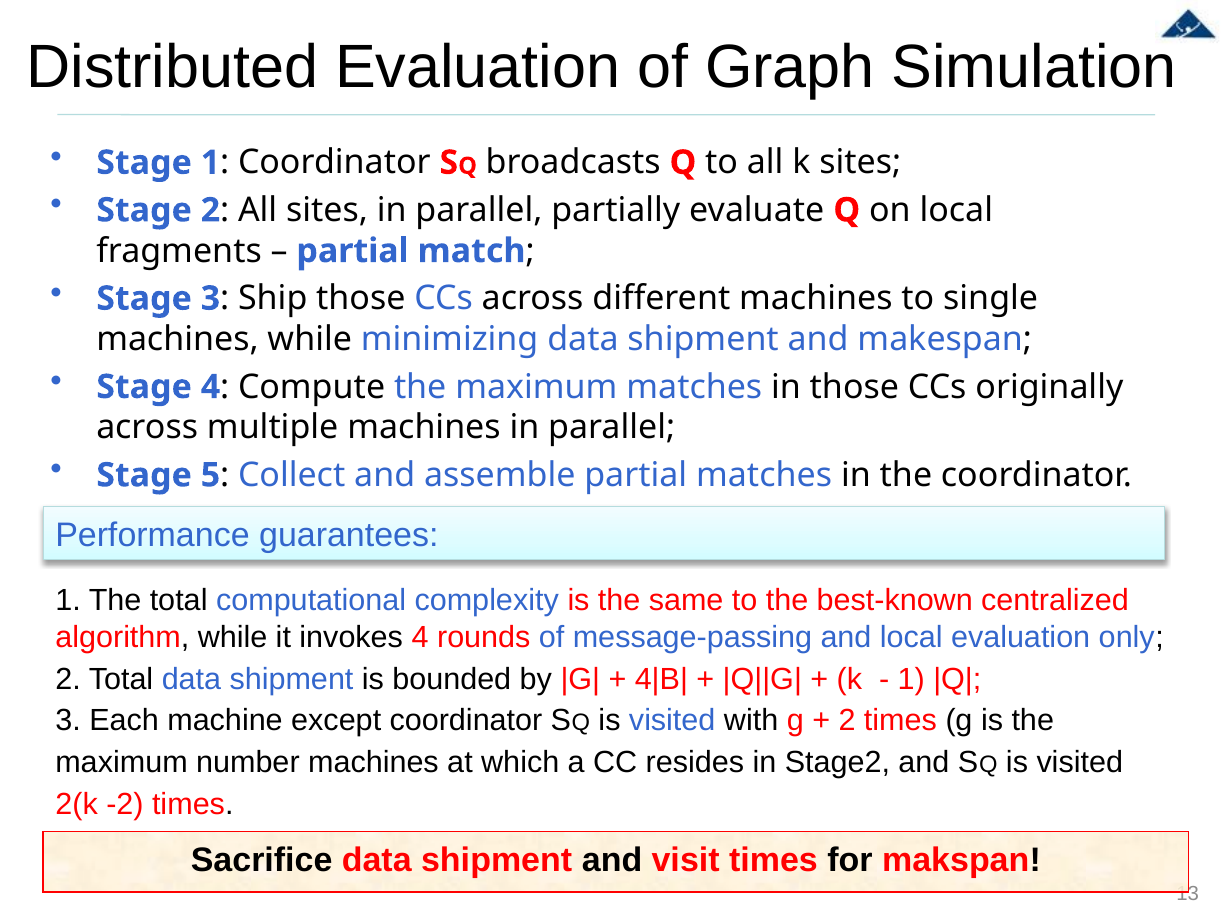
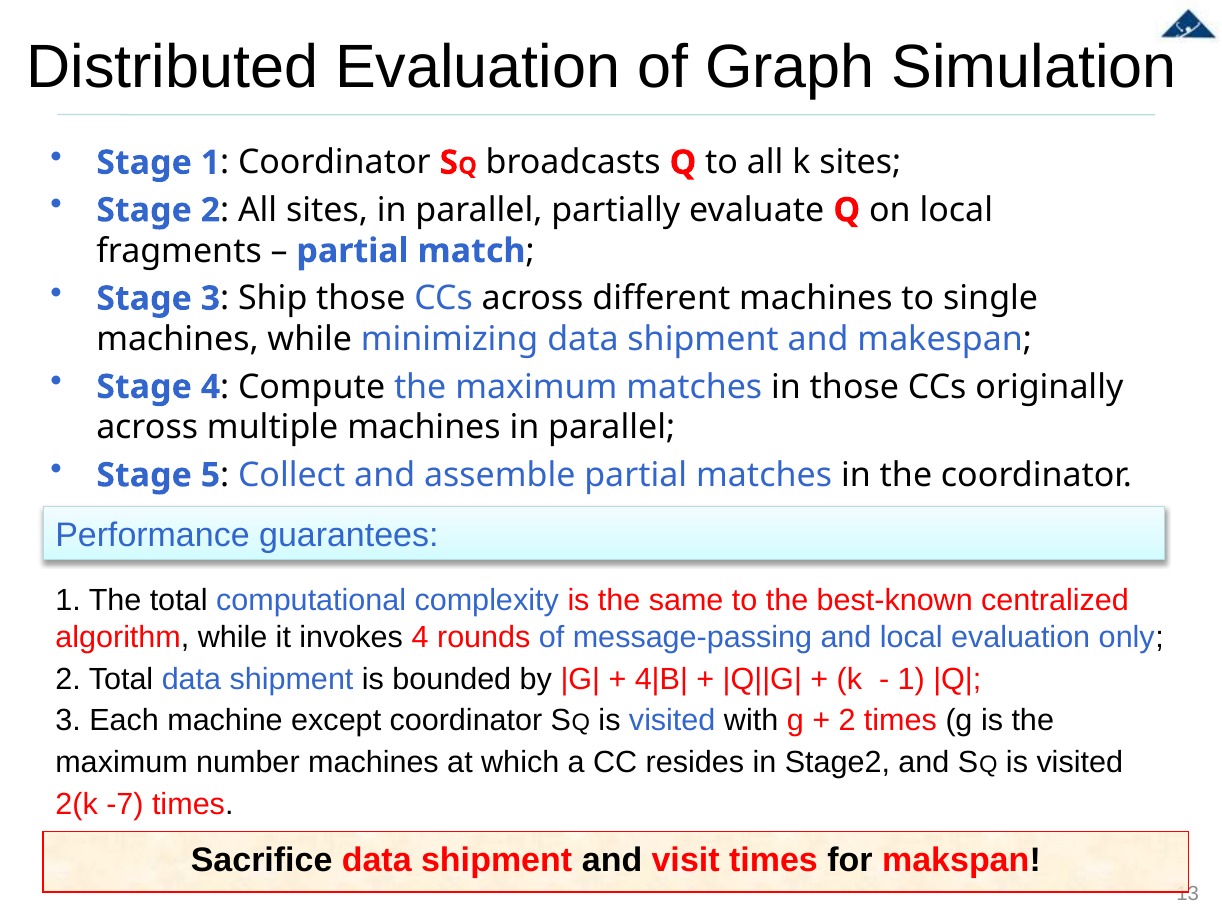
-2: -2 -> -7 (125, 804)
